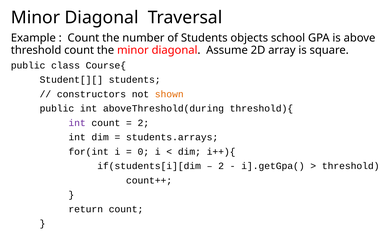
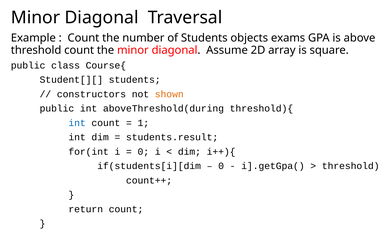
school: school -> exams (288, 38)
int colour: purple -> blue (77, 123)
2: 2 -> 1 (143, 123)
students.arrays: students.arrays -> students.result (172, 137)
2: 2 -> 0 (221, 166)
